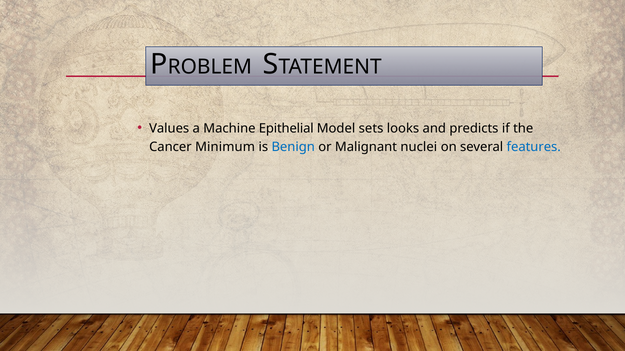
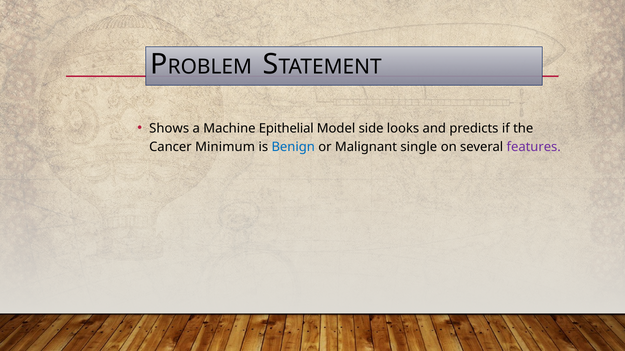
Values: Values -> Shows (169, 129)
sets: sets -> side (371, 129)
nuclei: nuclei -> single (419, 147)
features colour: blue -> purple (534, 147)
